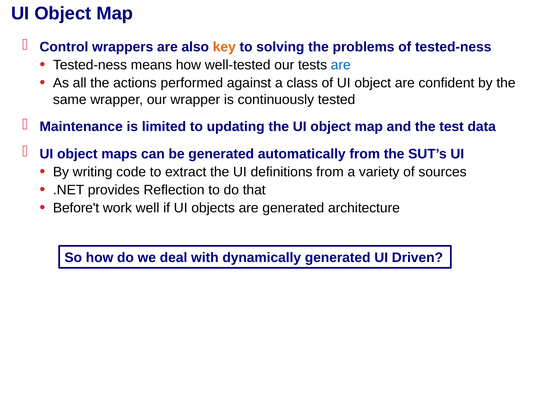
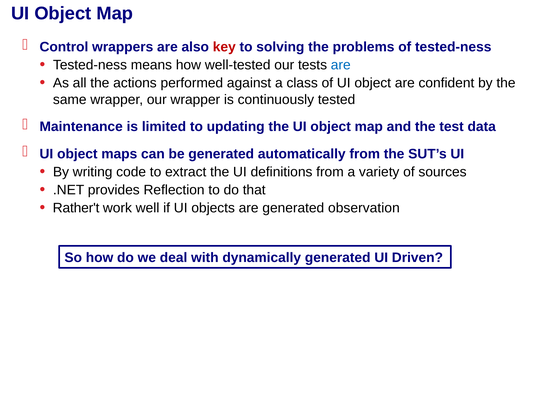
key colour: orange -> red (224, 47)
Before't: Before't -> Rather't (76, 208)
architecture: architecture -> observation (364, 208)
